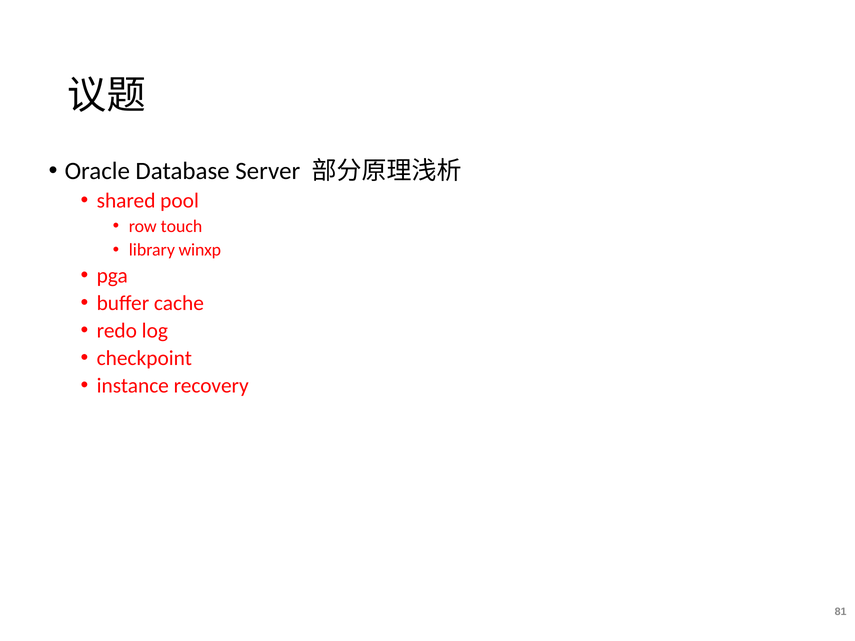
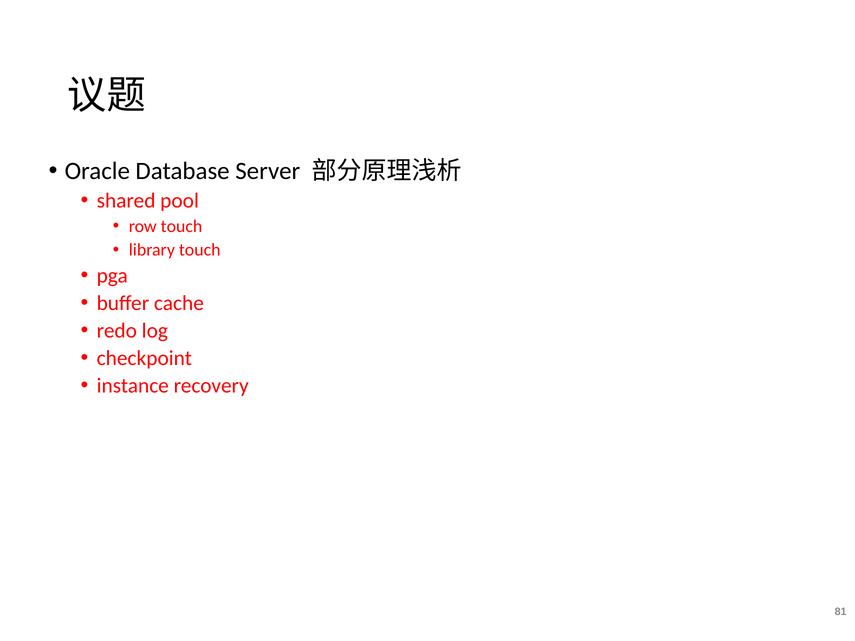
library winxp: winxp -> touch (200, 250)
